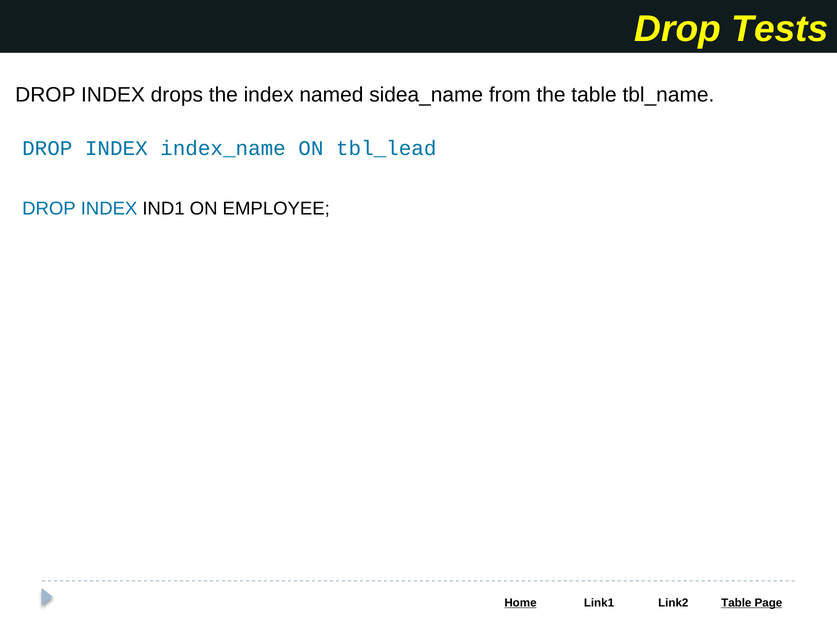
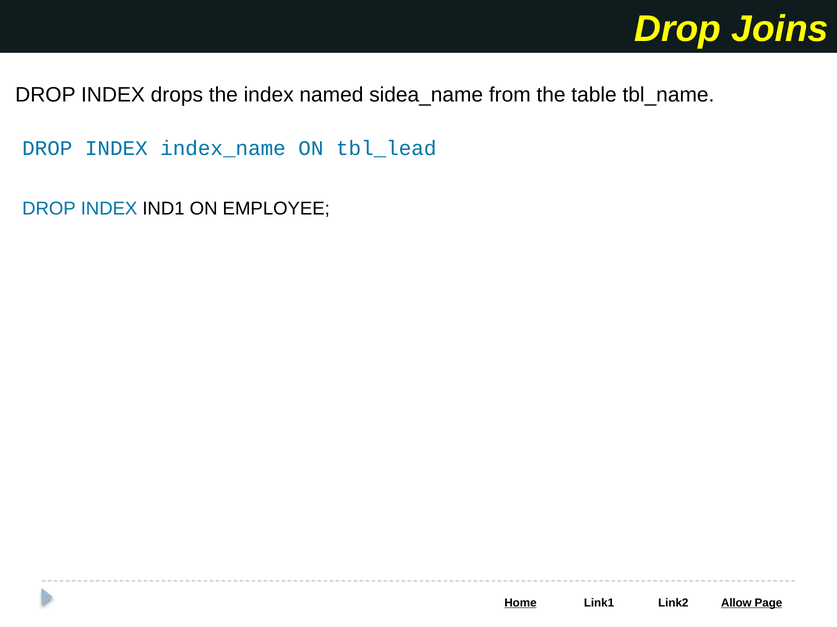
Tests: Tests -> Joins (780, 29)
Table: Table -> Allow (736, 603)
